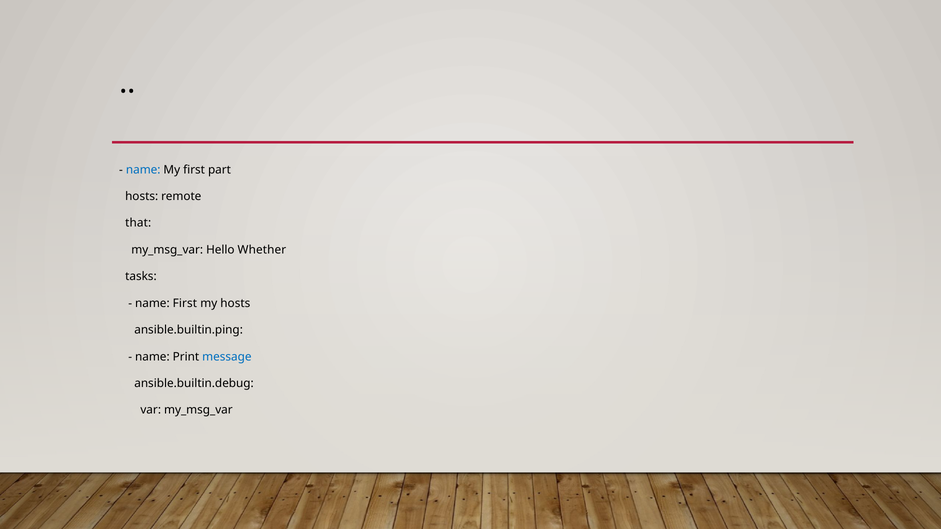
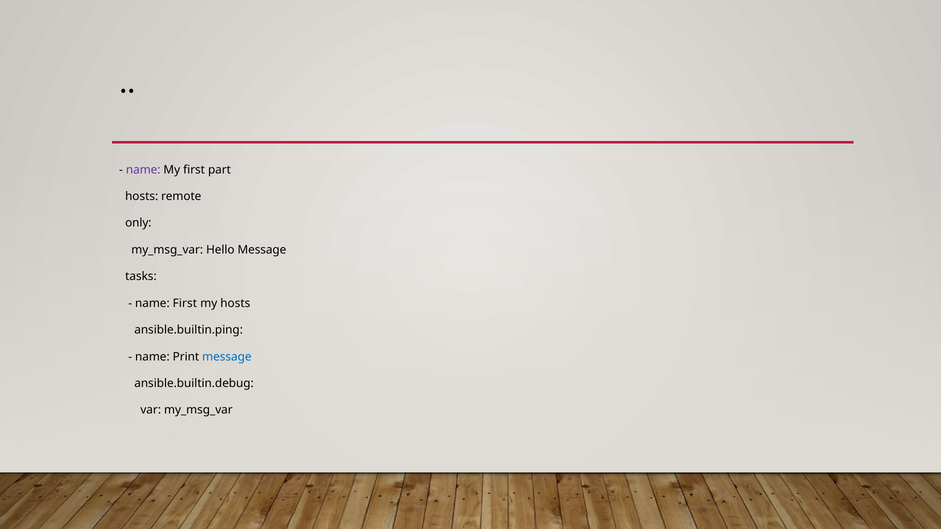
name colour: blue -> purple (143, 170)
that: that -> only (138, 223)
Hello Whether: Whether -> Message (262, 250)
